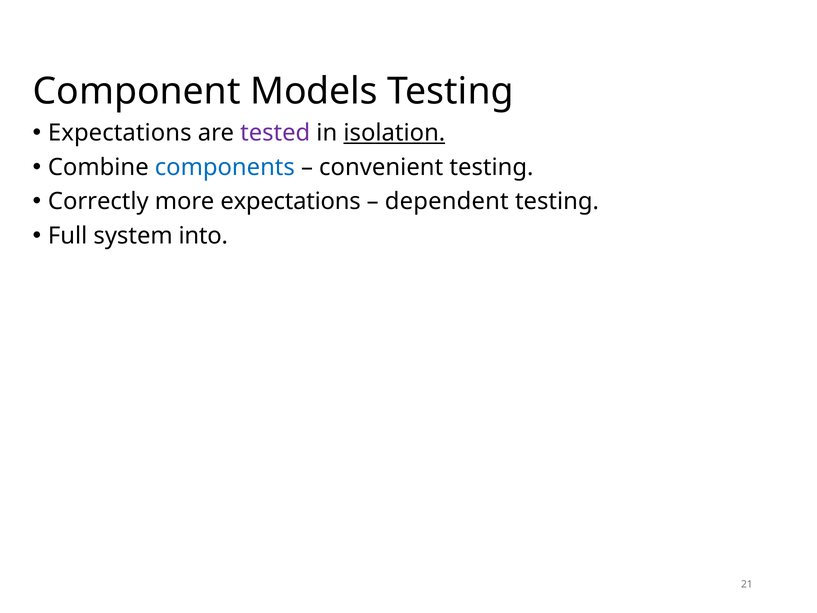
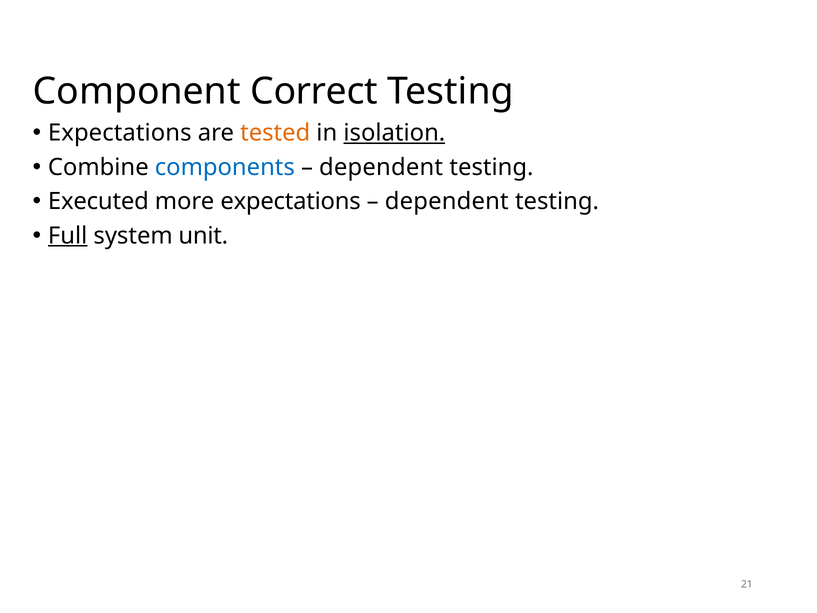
Models: Models -> Correct (314, 91)
tested colour: purple -> orange (275, 133)
convenient: convenient -> dependent (381, 167)
Correctly: Correctly -> Executed (98, 201)
Full underline: none -> present (68, 236)
into: into -> unit (203, 236)
